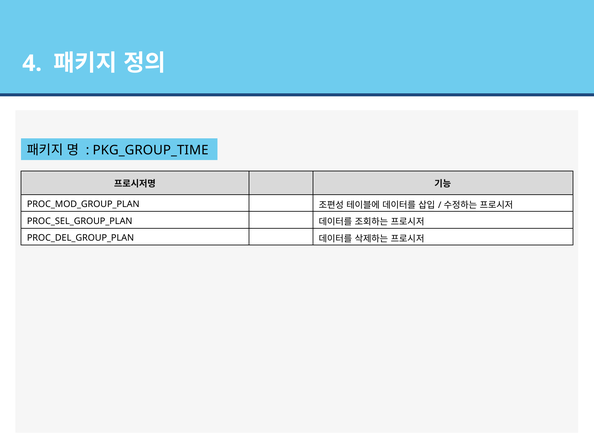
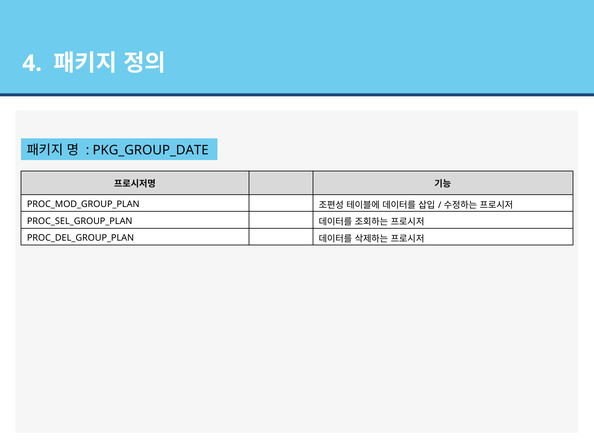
PKG_GROUP_TIME: PKG_GROUP_TIME -> PKG_GROUP_DATE (151, 150)
